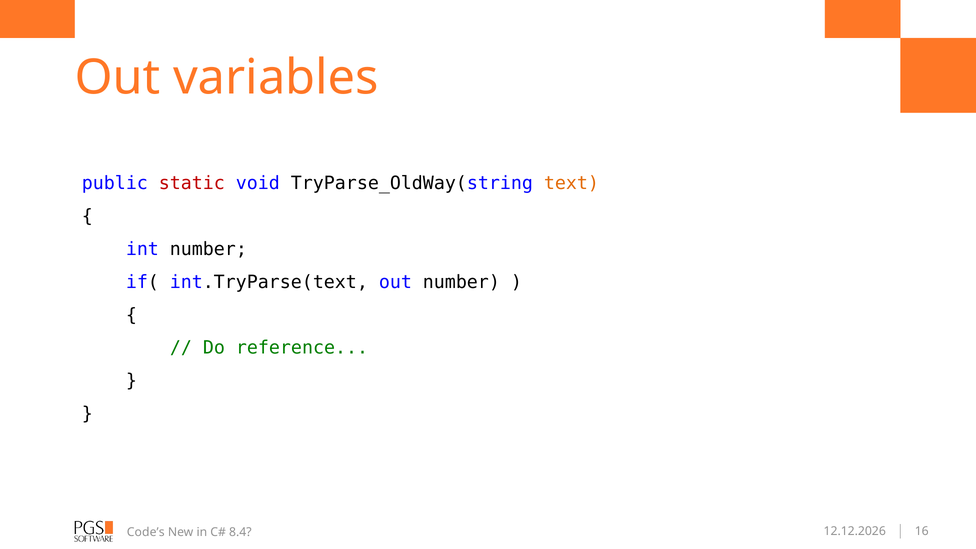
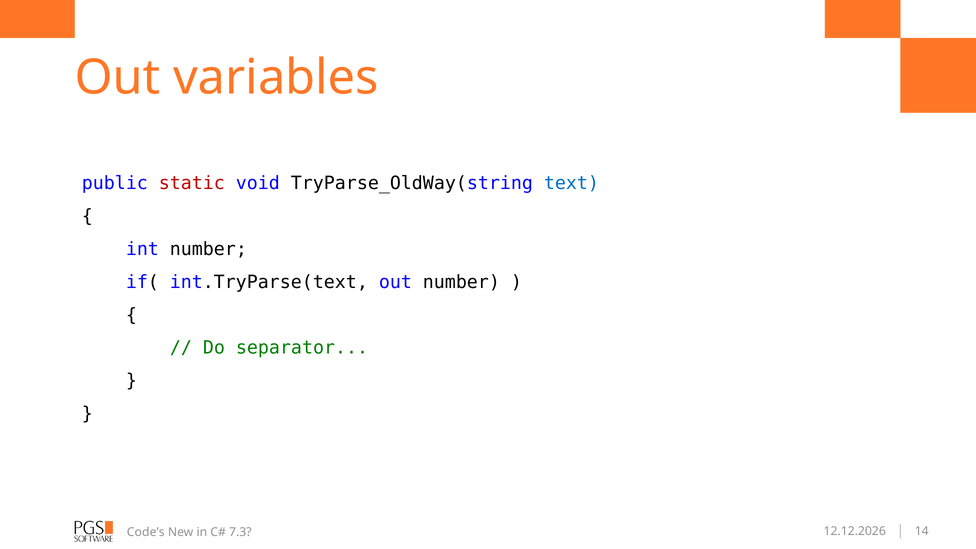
text colour: orange -> blue (571, 183)
reference: reference -> separator (302, 348)
8.4: 8.4 -> 7.3 (240, 532)
16: 16 -> 14 (922, 531)
